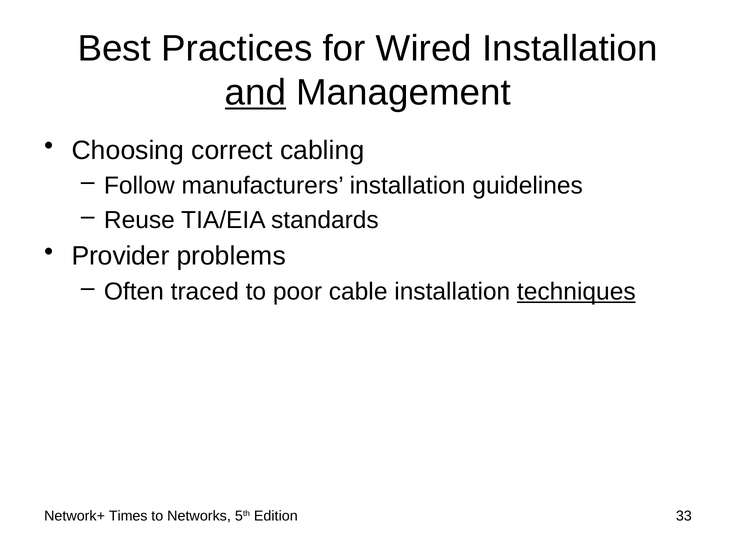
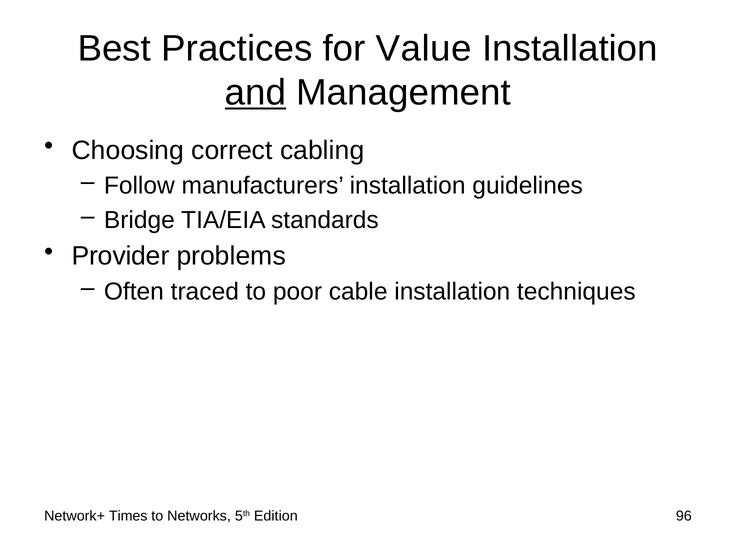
Wired: Wired -> Value (424, 49)
Reuse: Reuse -> Bridge (139, 220)
techniques underline: present -> none (576, 292)
33: 33 -> 96 (684, 516)
